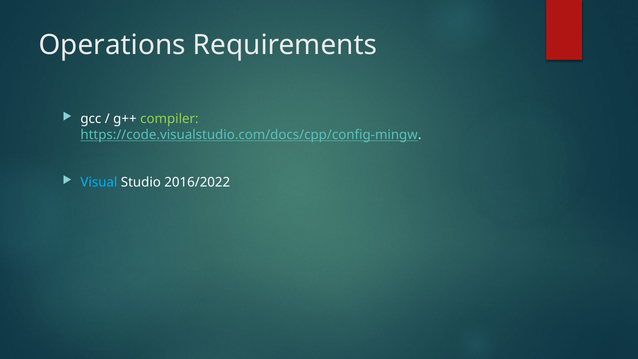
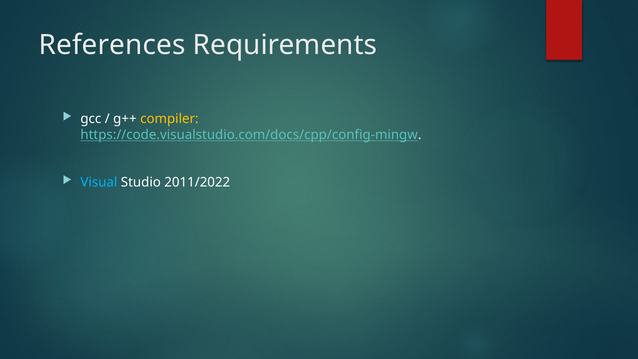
Operations: Operations -> References (112, 45)
compiler colour: light green -> yellow (169, 119)
2016/2022: 2016/2022 -> 2011/2022 (197, 182)
